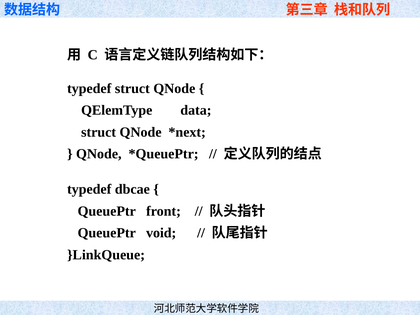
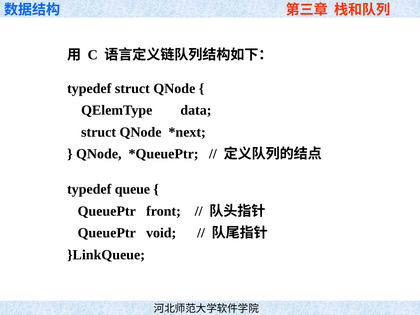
dbcae: dbcae -> queue (132, 189)
